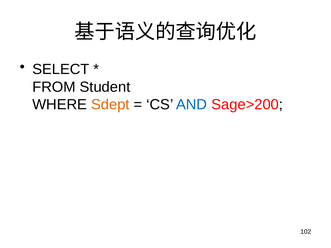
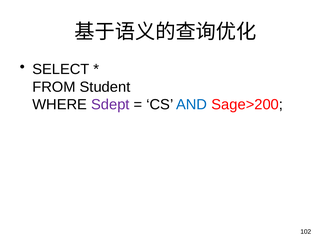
Sdept colour: orange -> purple (110, 105)
